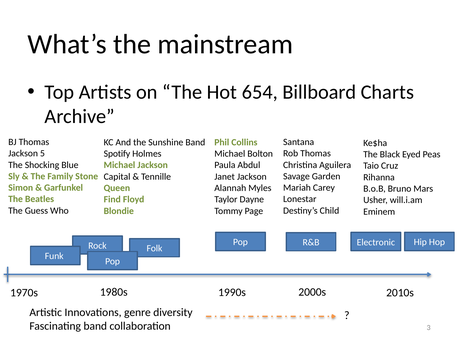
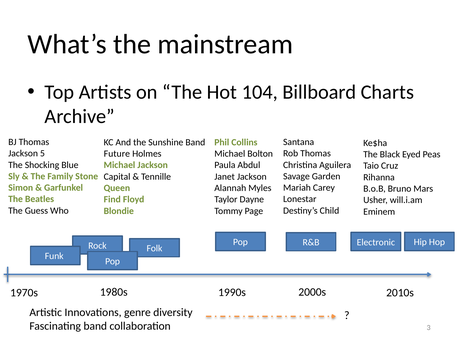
654: 654 -> 104 (260, 92)
Spotify: Spotify -> Future (117, 154)
